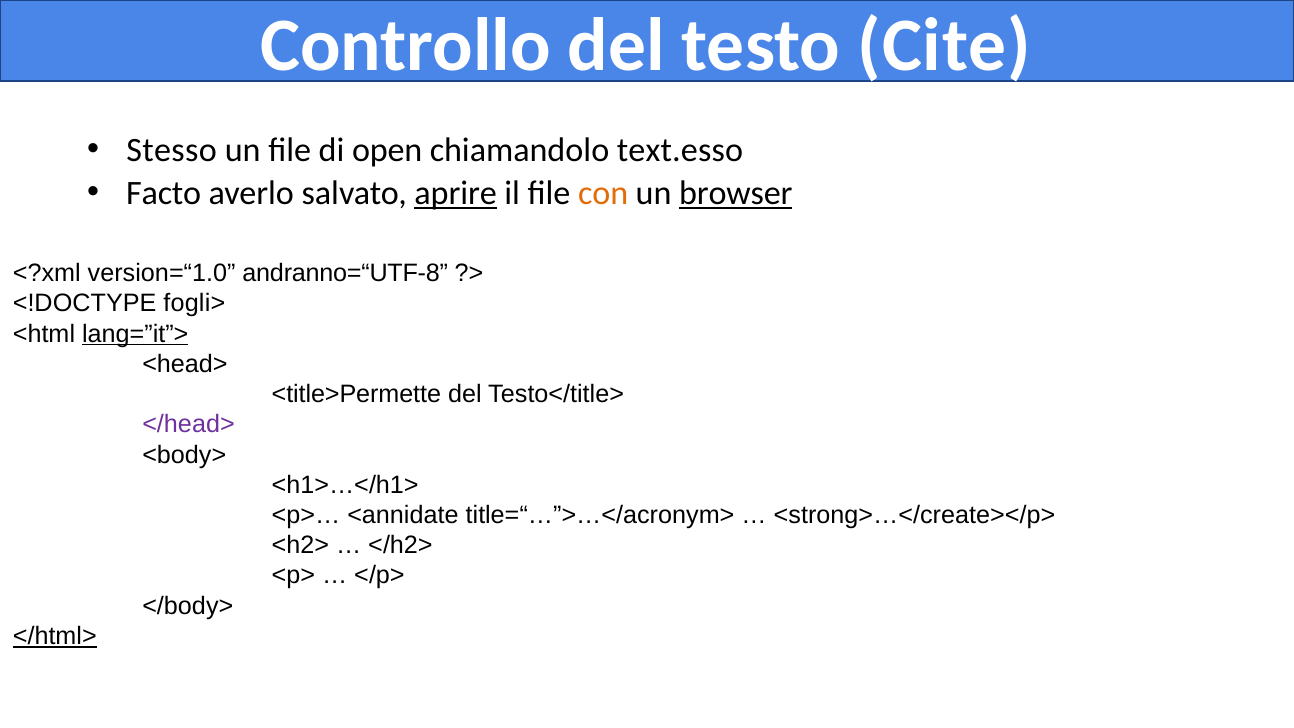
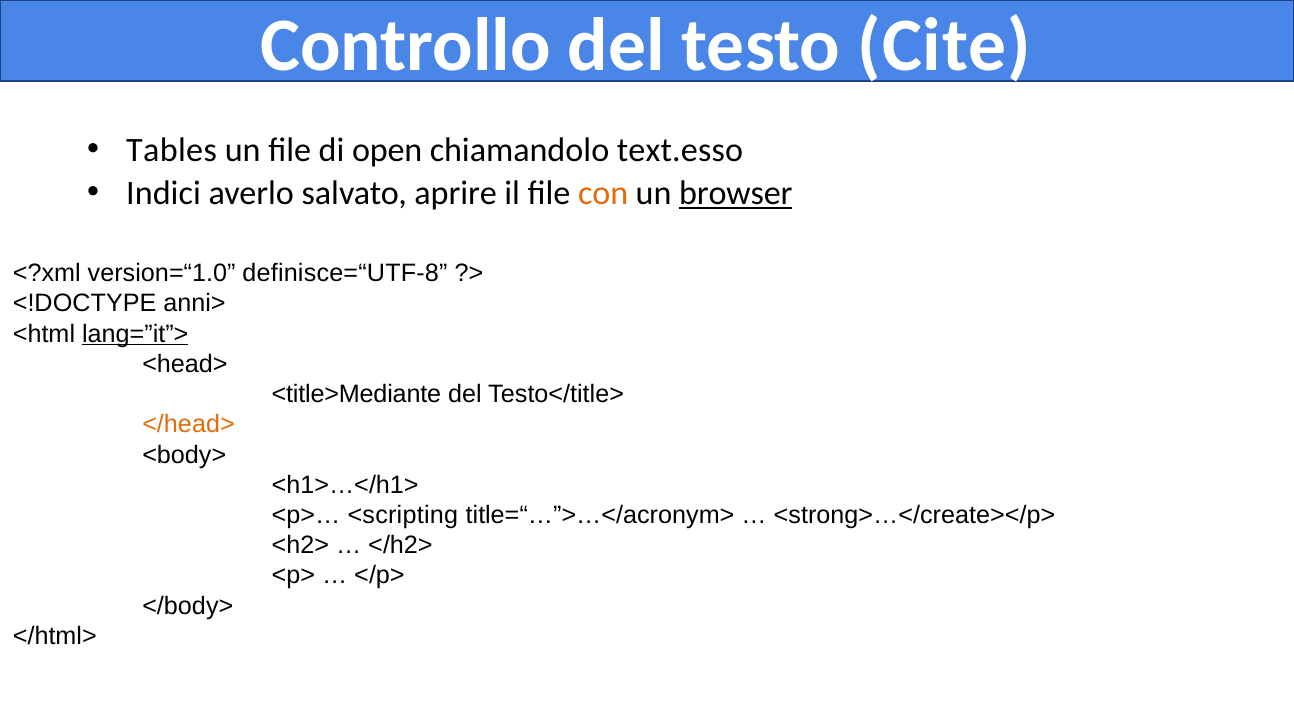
Stesso: Stesso -> Tables (172, 150)
Facto: Facto -> Indici (164, 194)
aprire underline: present -> none (456, 194)
andranno=“UTF-8: andranno=“UTF-8 -> definisce=“UTF-8 (345, 273)
fogli>: fogli> -> anni> (194, 304)
<title>Permette: <title>Permette -> <title>Mediante (356, 394)
</head> colour: purple -> orange (188, 424)
<annidate: <annidate -> <scripting (403, 515)
</html> underline: present -> none (55, 636)
